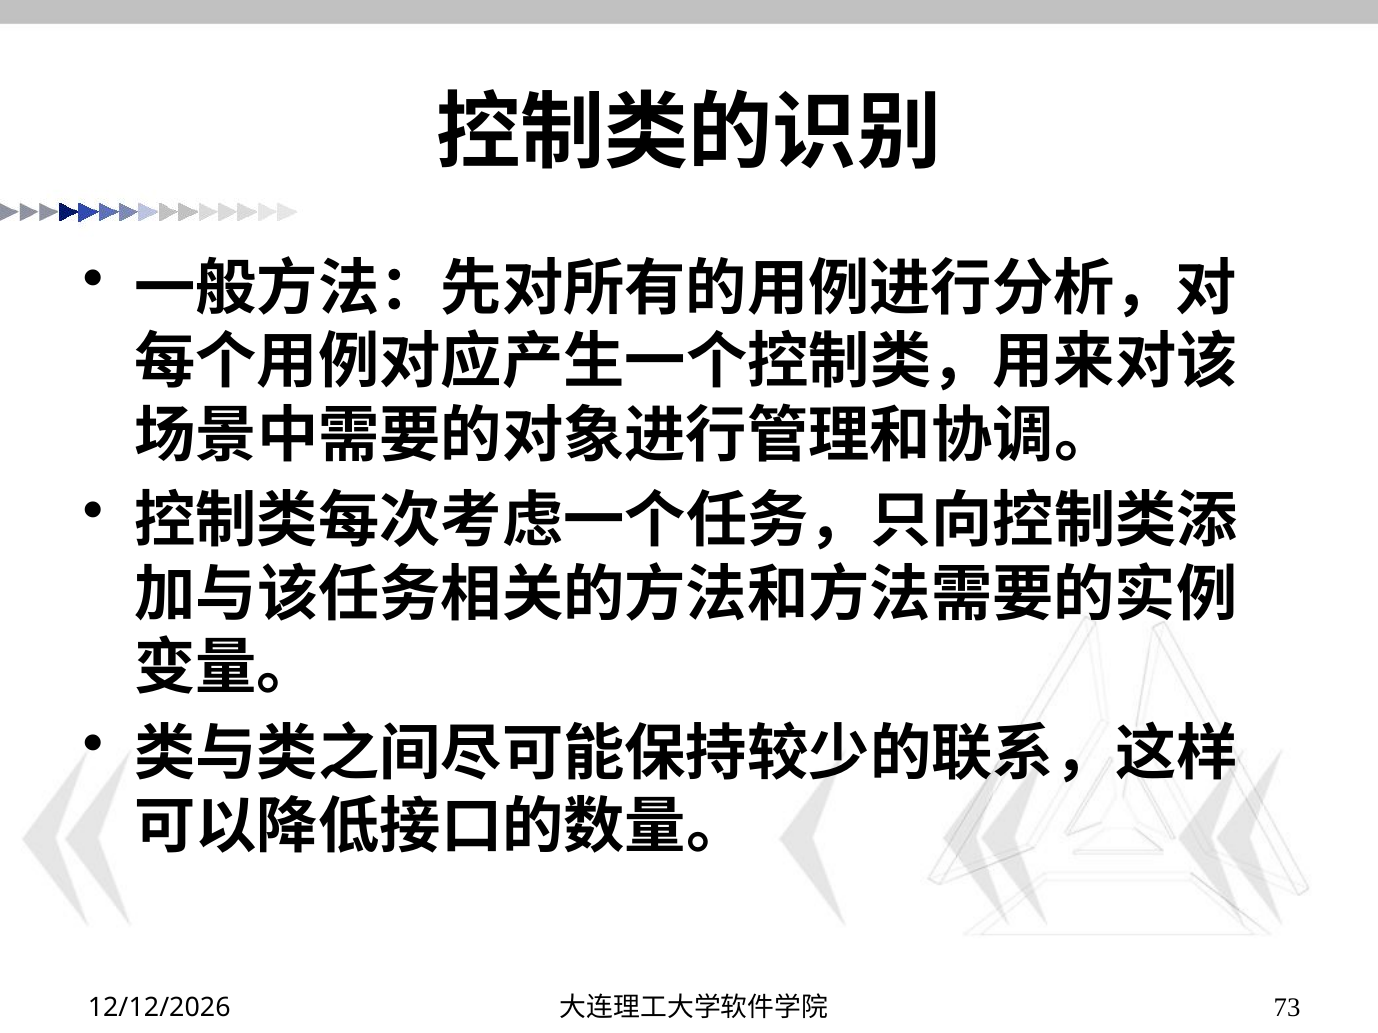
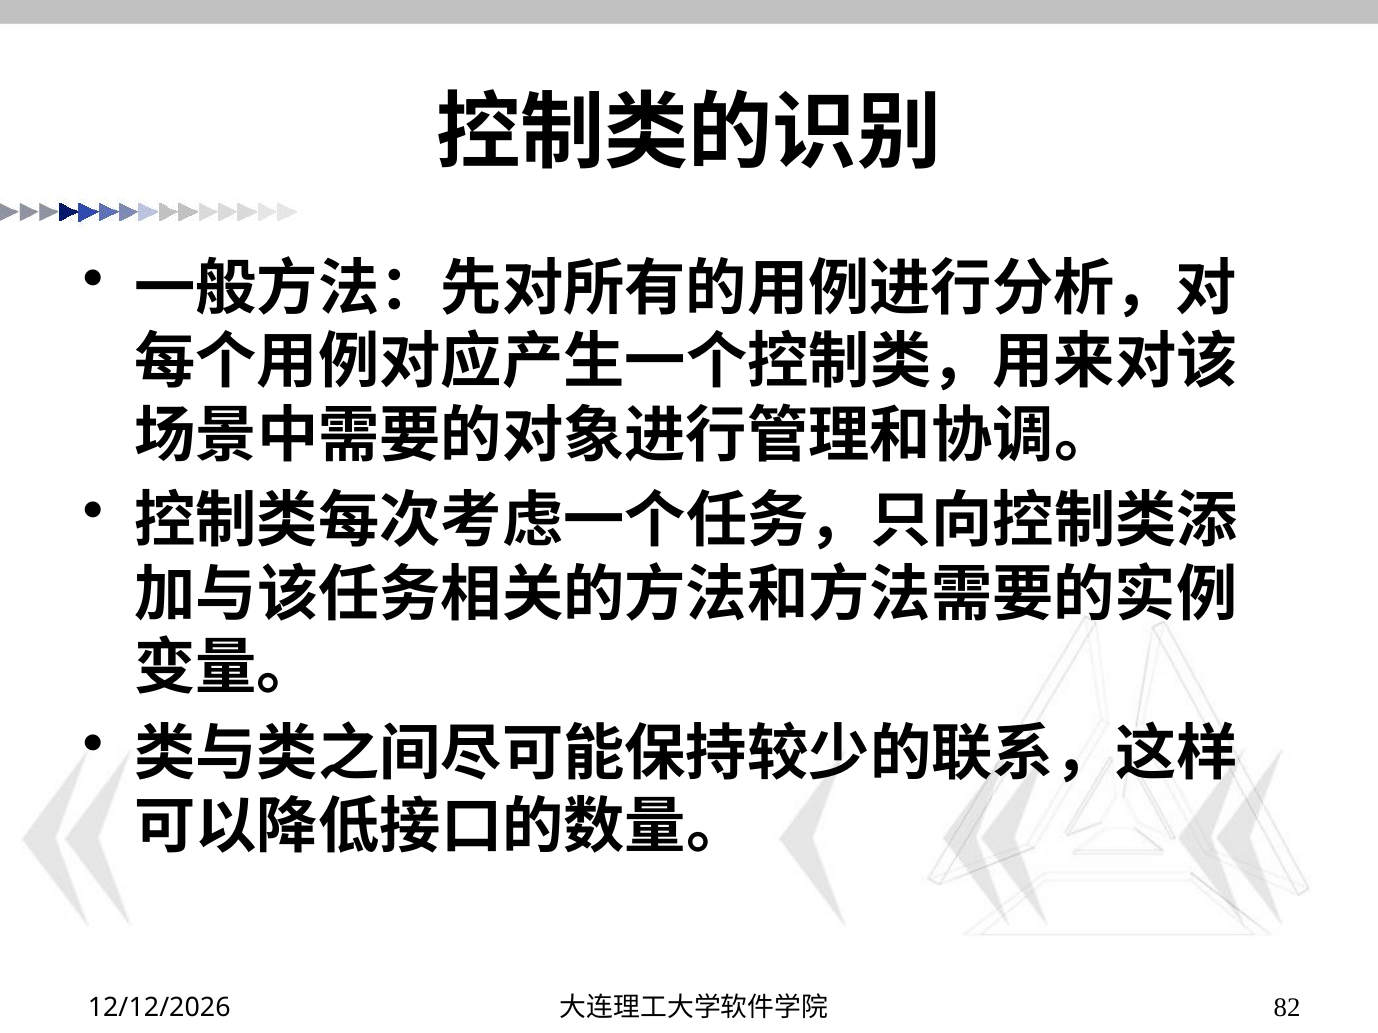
73: 73 -> 82 (1287, 1008)
